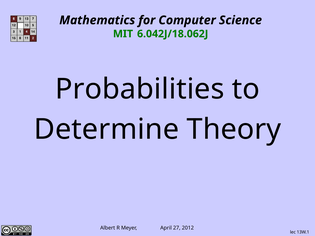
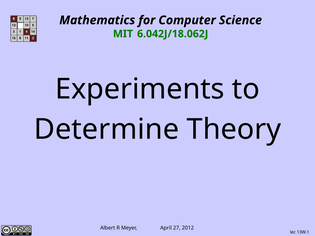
Probabilities: Probabilities -> Experiments (140, 89)
